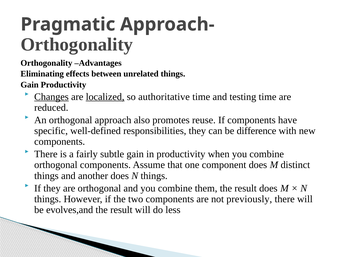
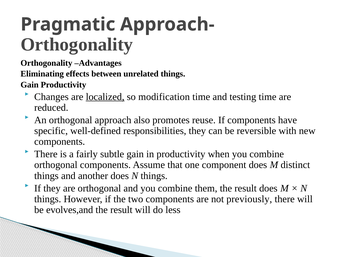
Changes underline: present -> none (51, 97)
authoritative: authoritative -> modification (164, 97)
difference: difference -> reversible (256, 131)
